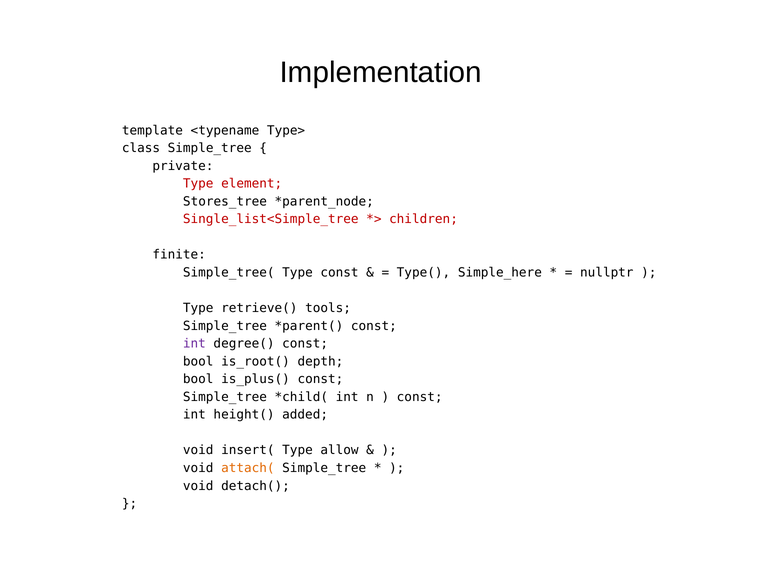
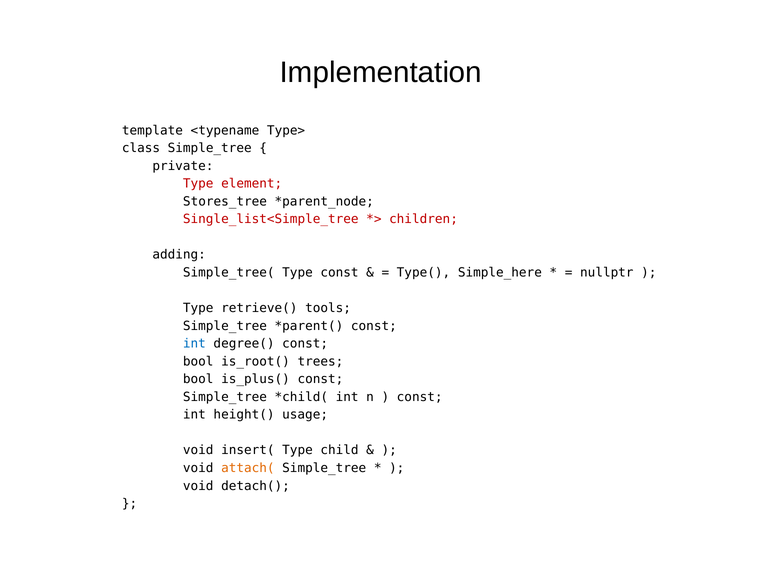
finite: finite -> adding (179, 255)
int colour: purple -> blue (194, 344)
depth: depth -> trees (320, 362)
added: added -> usage (305, 415)
allow: allow -> child (339, 451)
